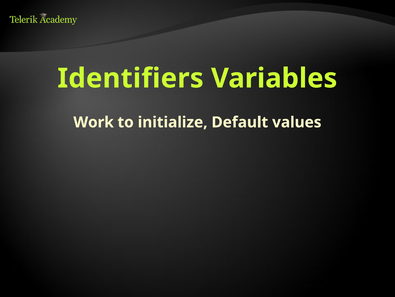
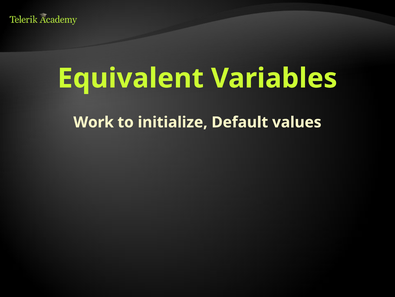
Identifiers: Identifiers -> Equivalent (131, 78)
